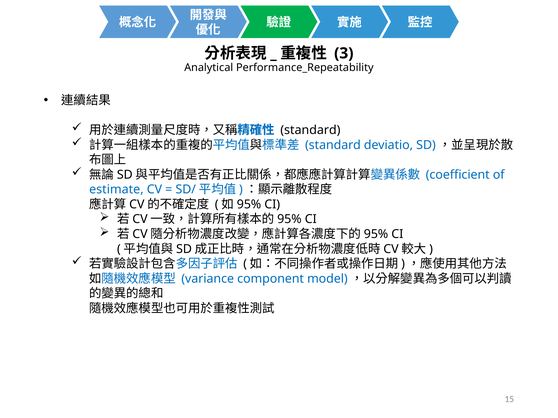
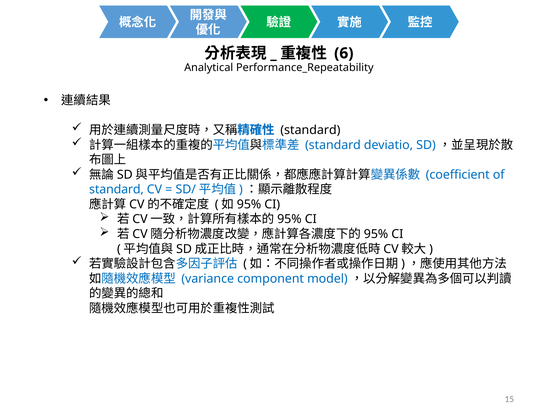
3: 3 -> 6 (344, 53)
estimate: estimate -> standard (116, 190)
